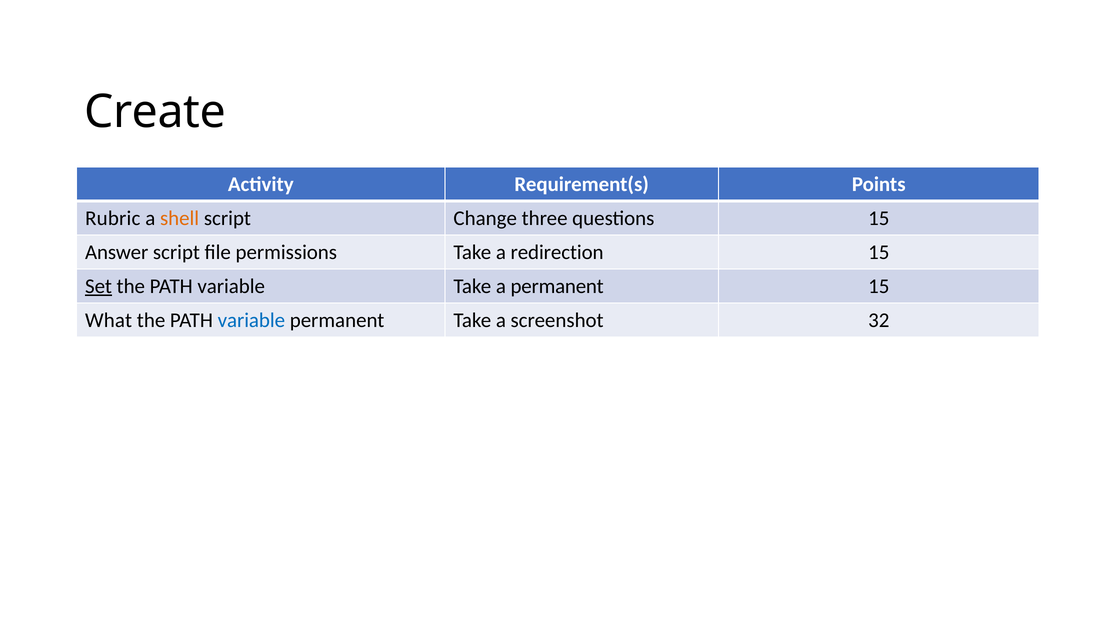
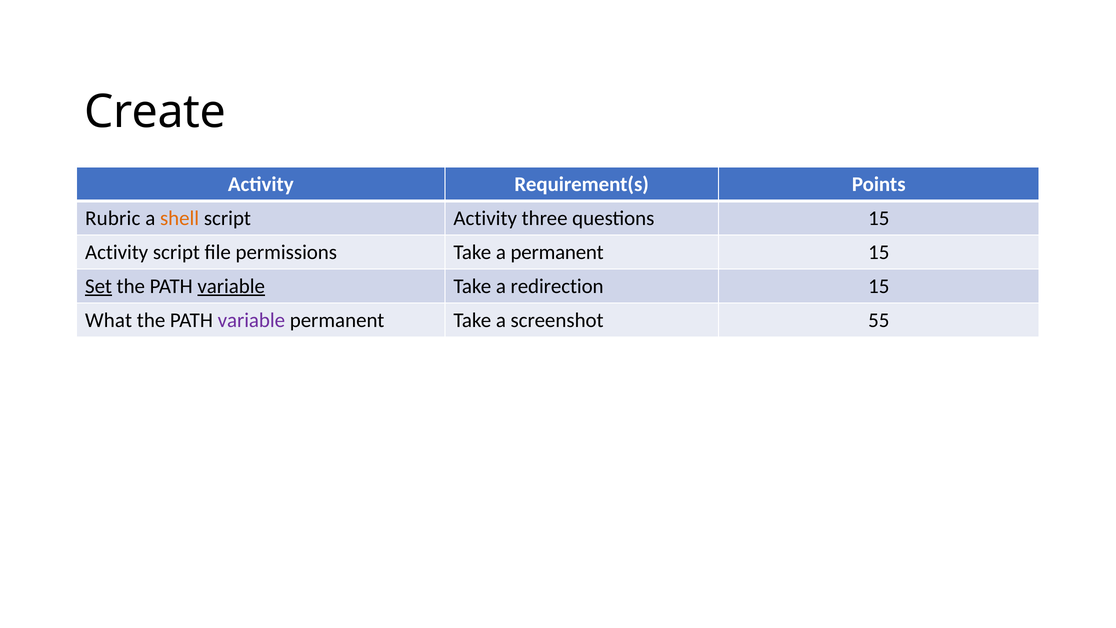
script Change: Change -> Activity (485, 218)
Answer: Answer -> Activity (117, 252)
a redirection: redirection -> permanent (557, 252)
variable underline: none -> present (231, 286)
a permanent: permanent -> redirection (557, 286)
variable colour: blue -> purple (251, 320)
32: 32 -> 55 (879, 320)
